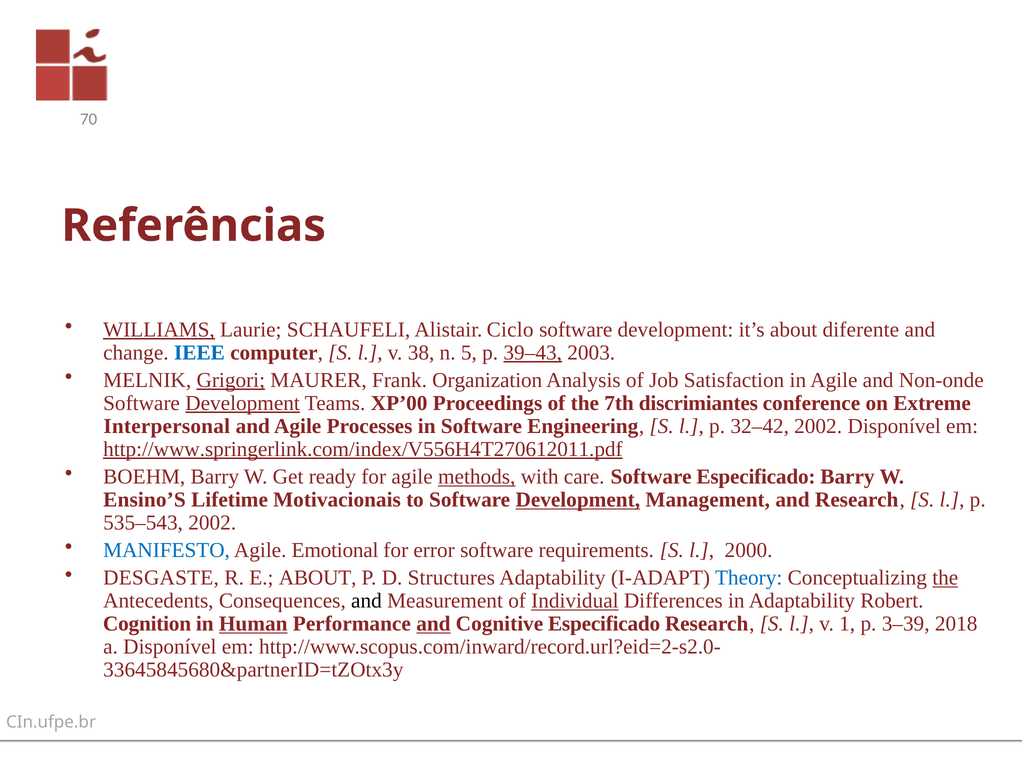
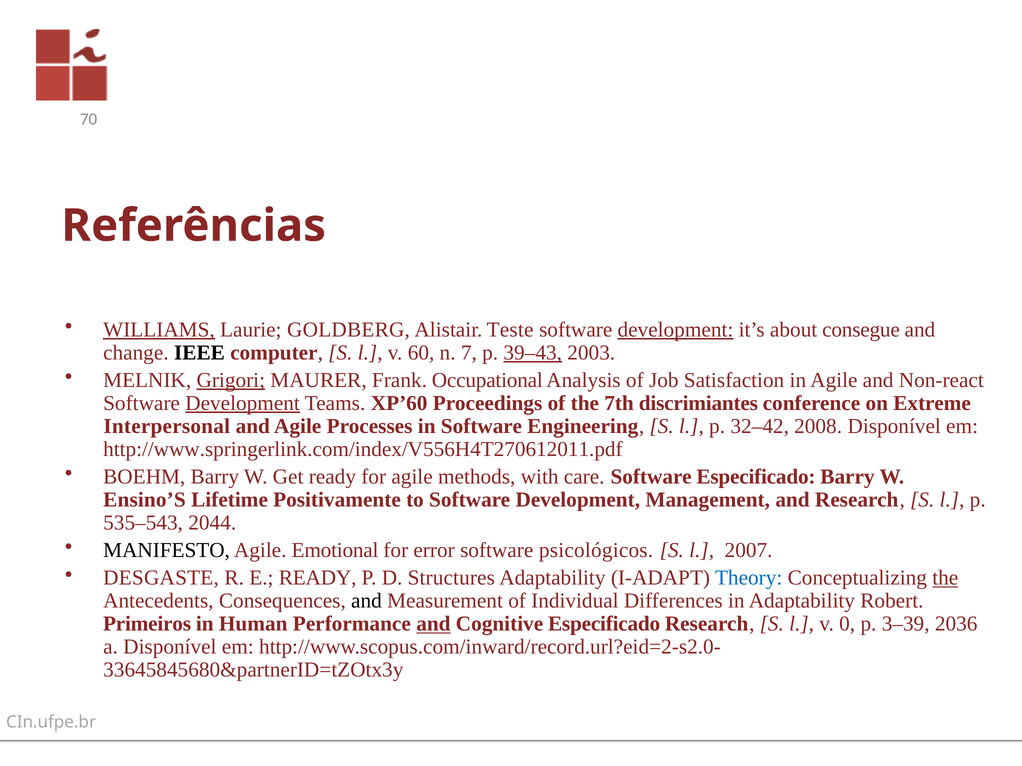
SCHAUFELI: SCHAUFELI -> GOLDBERG (349, 330)
Ciclo: Ciclo -> Teste (510, 330)
development underline: none -> present (675, 330)
diferente: diferente -> consegue (861, 330)
IEEE colour: blue -> black (199, 353)
38: 38 -> 60 (421, 353)
5: 5 -> 7 (469, 353)
Organization: Organization -> Occupational (487, 380)
Non-onde: Non-onde -> Non-react (941, 380)
XP’00: XP’00 -> XP’60 (399, 403)
32–42 2002: 2002 -> 2008 (818, 426)
http://www.springerlink.com/index/V556H4T270612011.pdf underline: present -> none (363, 449)
methods underline: present -> none (477, 477)
Motivacionais: Motivacionais -> Positivamente (337, 500)
Development underline: present -> none (578, 500)
535–543 2002: 2002 -> 2044 (212, 523)
MANIFESTO colour: blue -> black (167, 551)
requirements: requirements -> psicológicos (596, 551)
2000: 2000 -> 2007 (749, 551)
E ABOUT: ABOUT -> READY (318, 578)
Individual underline: present -> none (575, 601)
Cognition: Cognition -> Primeiros (147, 624)
Human underline: present -> none (253, 624)
1: 1 -> 0 (847, 624)
2018: 2018 -> 2036 (956, 624)
